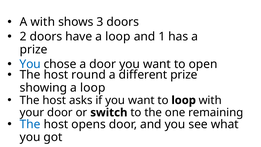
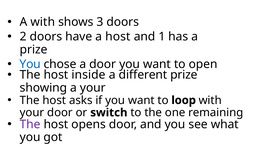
have a loop: loop -> host (118, 37)
round: round -> inside (89, 75)
showing a loop: loop -> your (93, 88)
The colour: blue -> purple (30, 124)
